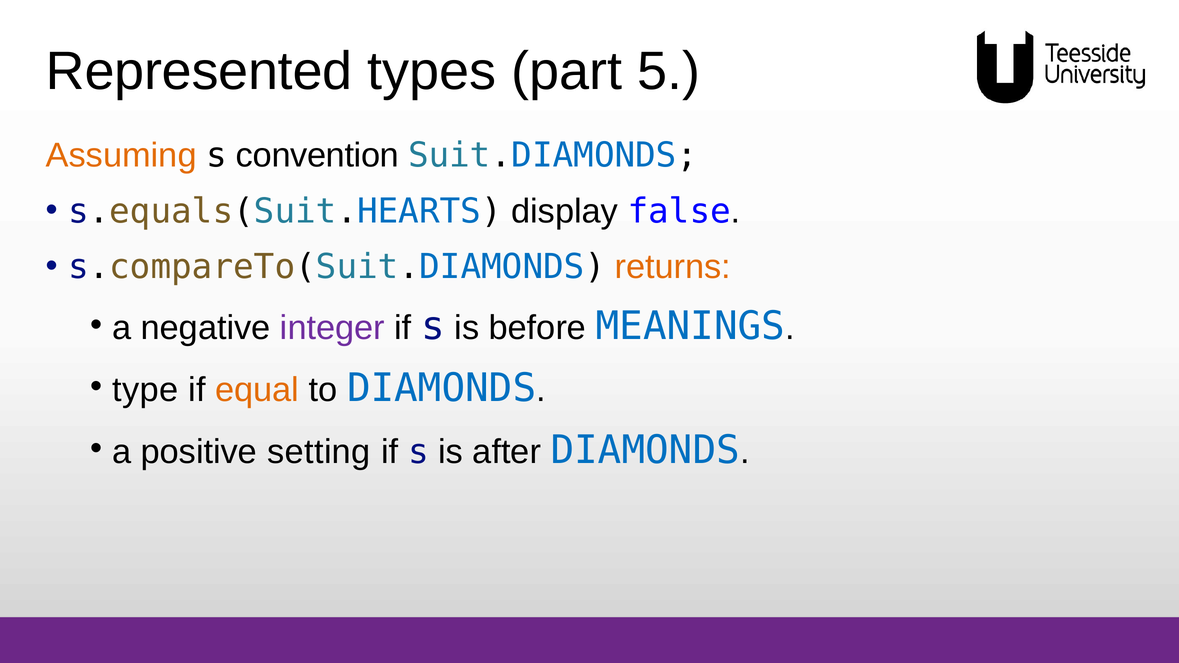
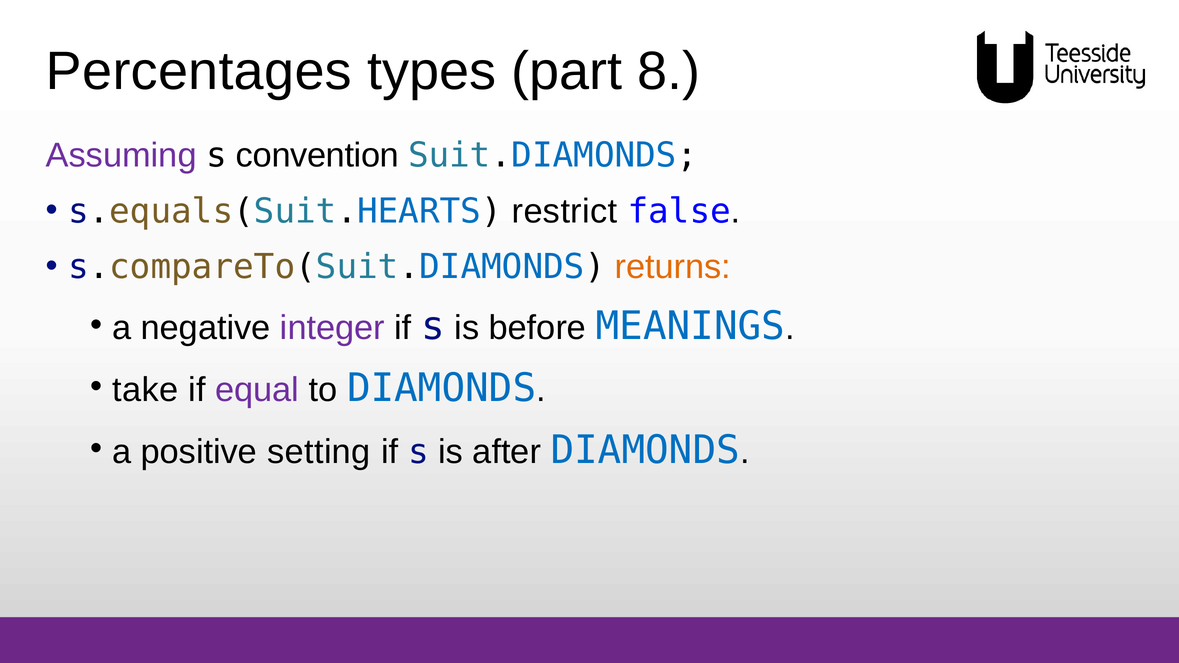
Represented: Represented -> Percentages (199, 71)
5: 5 -> 8 (669, 71)
Assuming colour: orange -> purple (121, 155)
display: display -> restrict (564, 211)
type: type -> take (145, 390)
equal colour: orange -> purple (257, 390)
